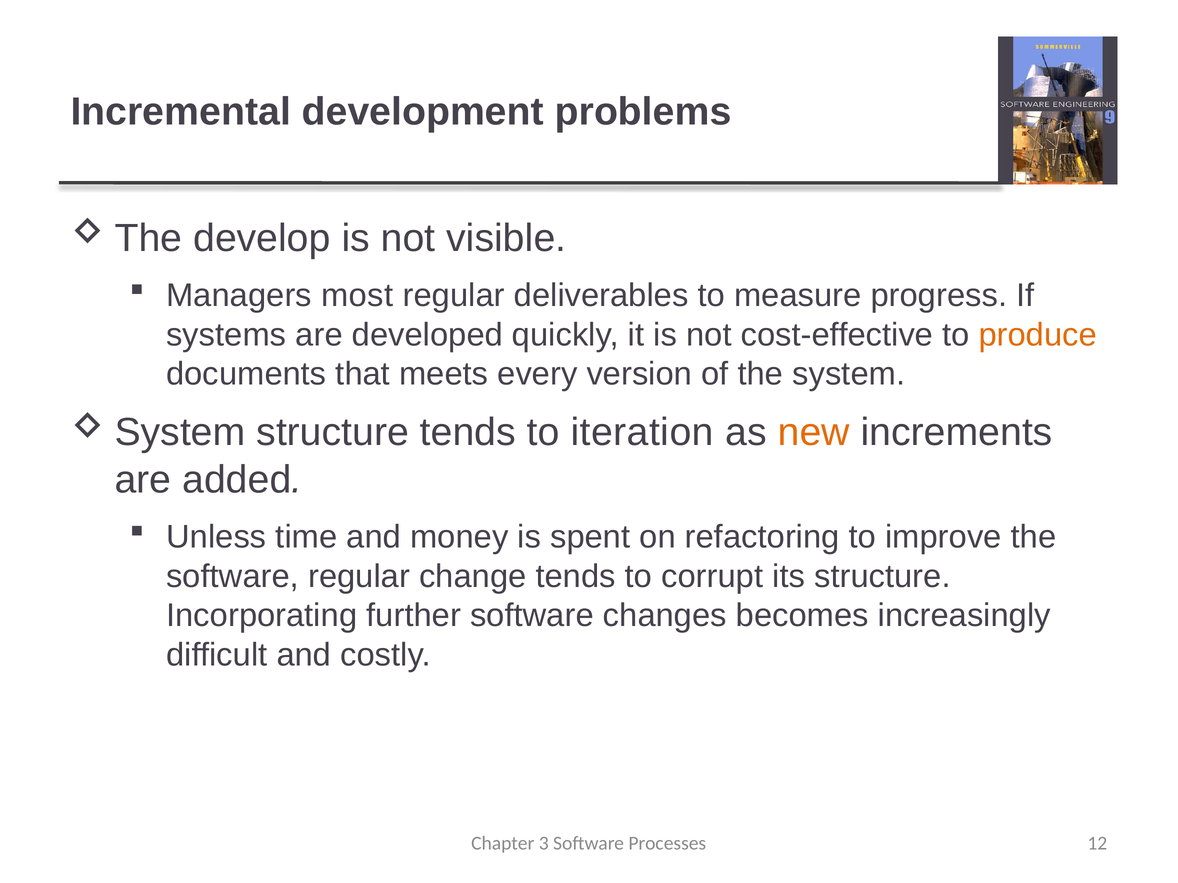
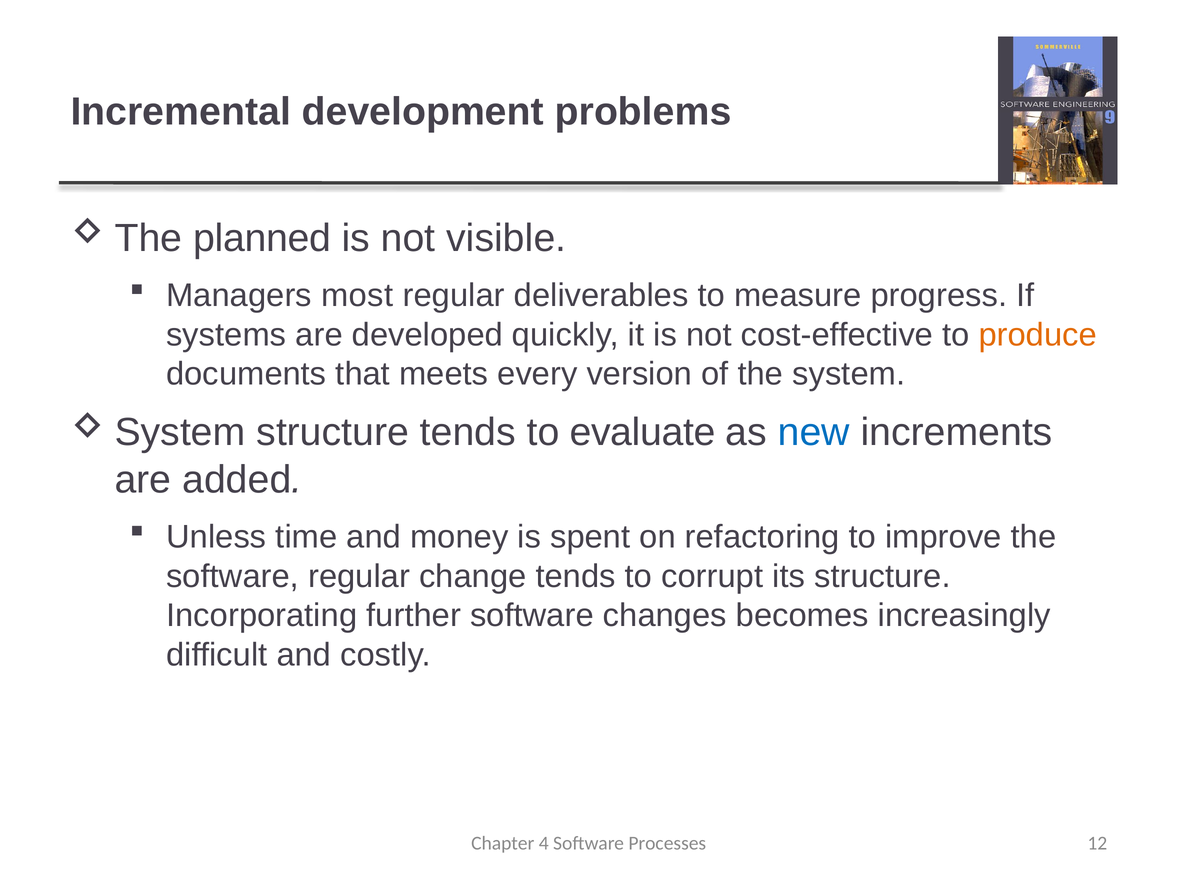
develop: develop -> planned (262, 238)
iteration: iteration -> evaluate (643, 433)
new colour: orange -> blue (814, 433)
3: 3 -> 4 (544, 844)
